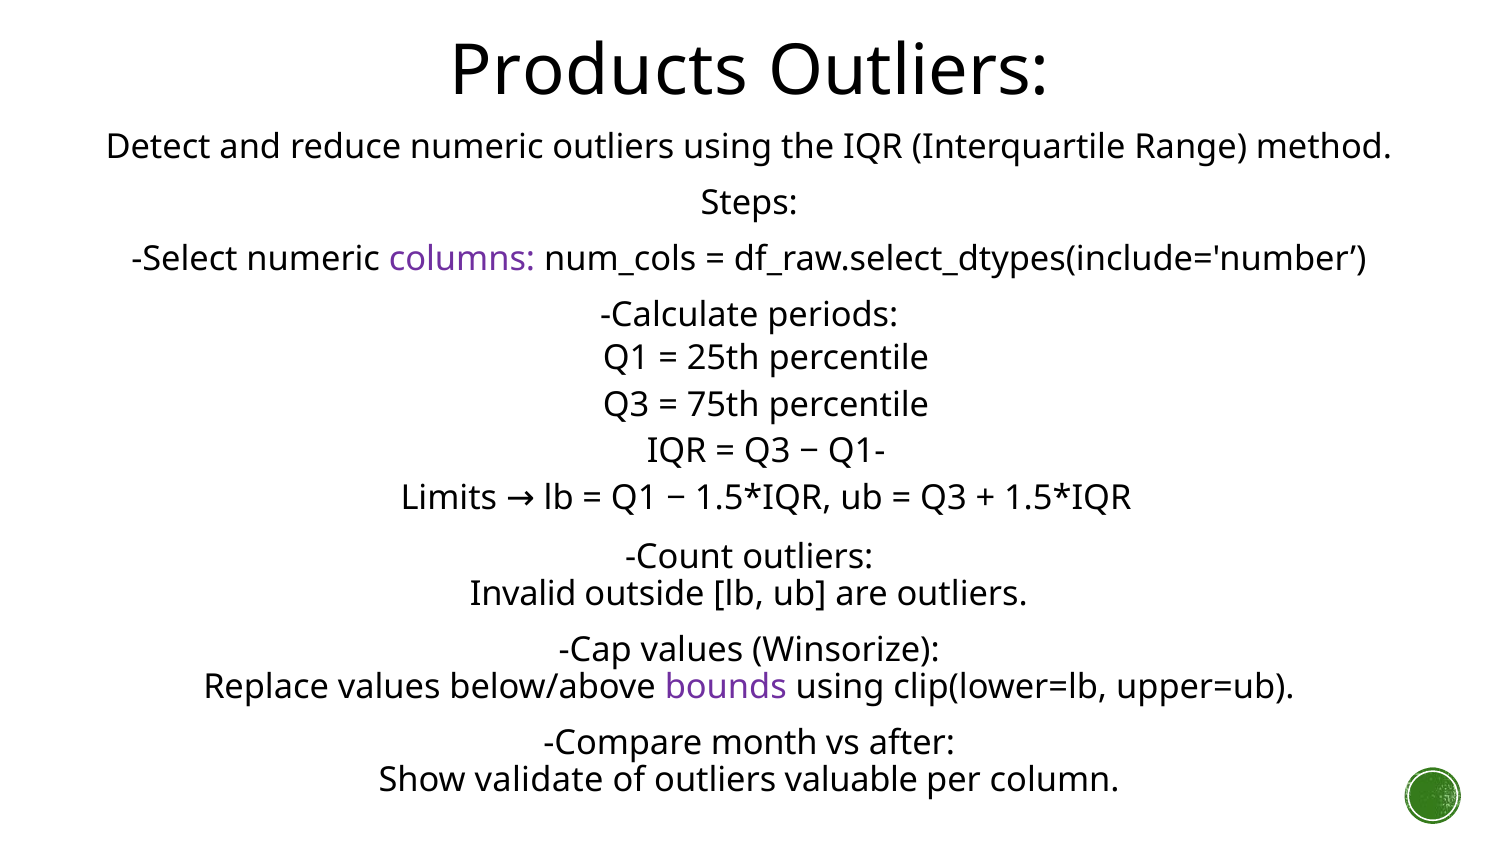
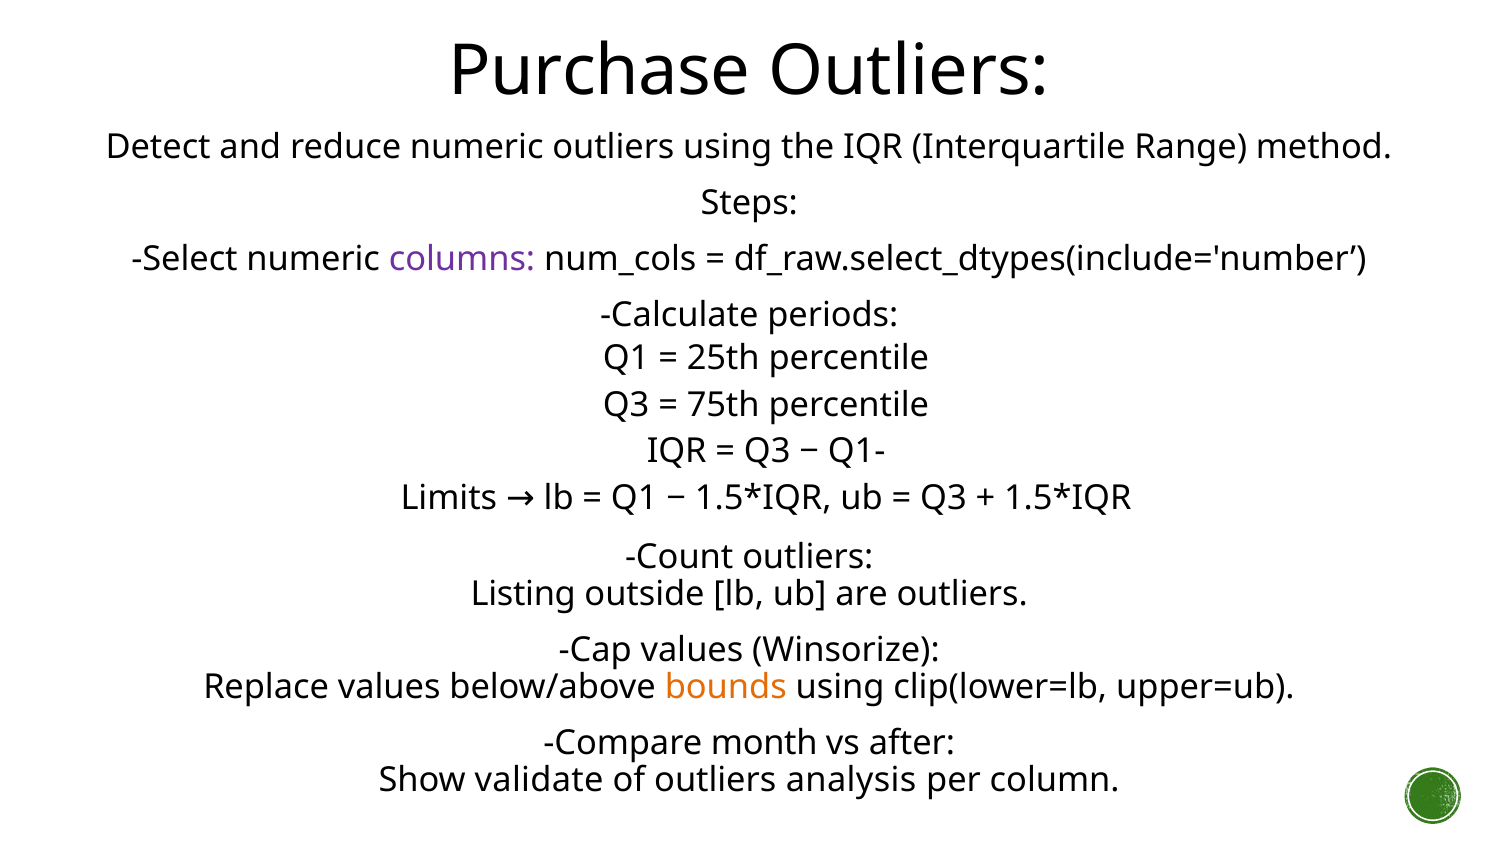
Products: Products -> Purchase (600, 71)
Invalid: Invalid -> Listing (523, 594)
bounds colour: purple -> orange (726, 687)
valuable: valuable -> analysis (851, 780)
